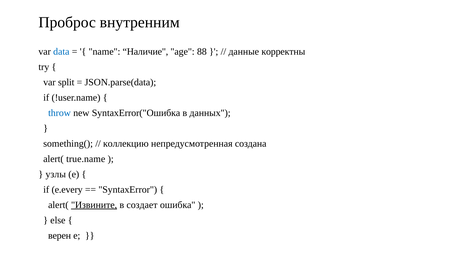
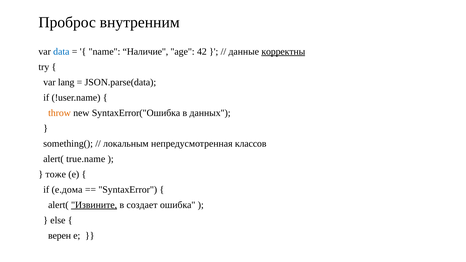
88: 88 -> 42 (202, 52)
корректны underline: none -> present (283, 52)
split: split -> lang (66, 82)
throw colour: blue -> orange (60, 113)
коллекцию: коллекцию -> локальным (126, 144)
создана: создана -> классов (251, 144)
узлы: узлы -> тоже (56, 174)
e.every: e.every -> e.дома (67, 190)
